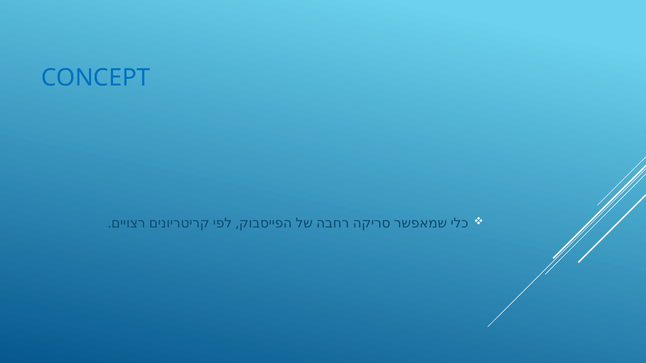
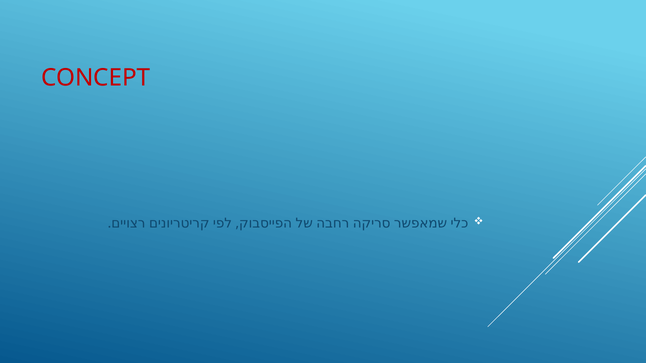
CONCEPT colour: blue -> red (96, 78)
